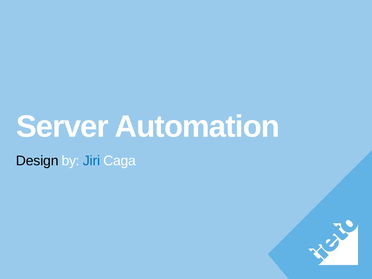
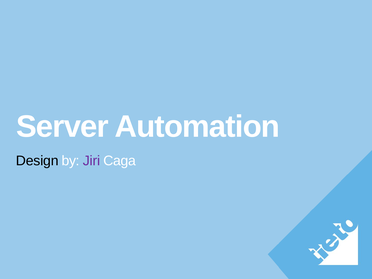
Jiri colour: blue -> purple (92, 161)
